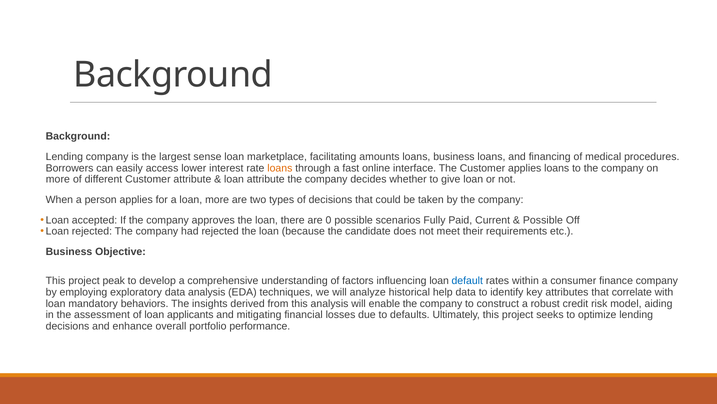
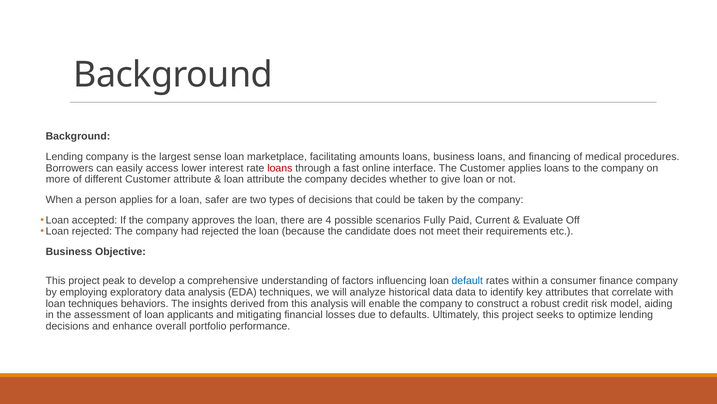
loans colour: orange -> red (280, 168)
loan more: more -> safer (217, 199)
0: 0 -> 4 (329, 220)
Possible: Possible -> Evaluate (543, 220)
historical help: help -> data (443, 292)
loan mandatory: mandatory -> techniques (93, 303)
